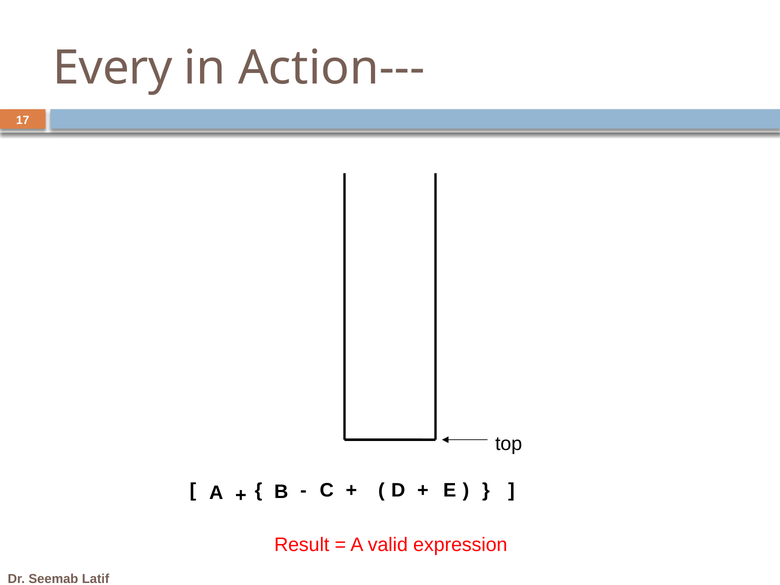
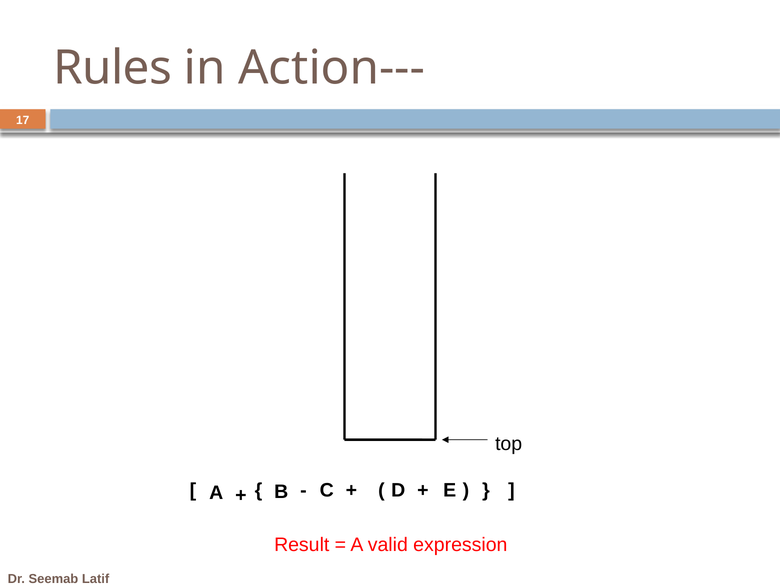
Every: Every -> Rules (113, 68)
